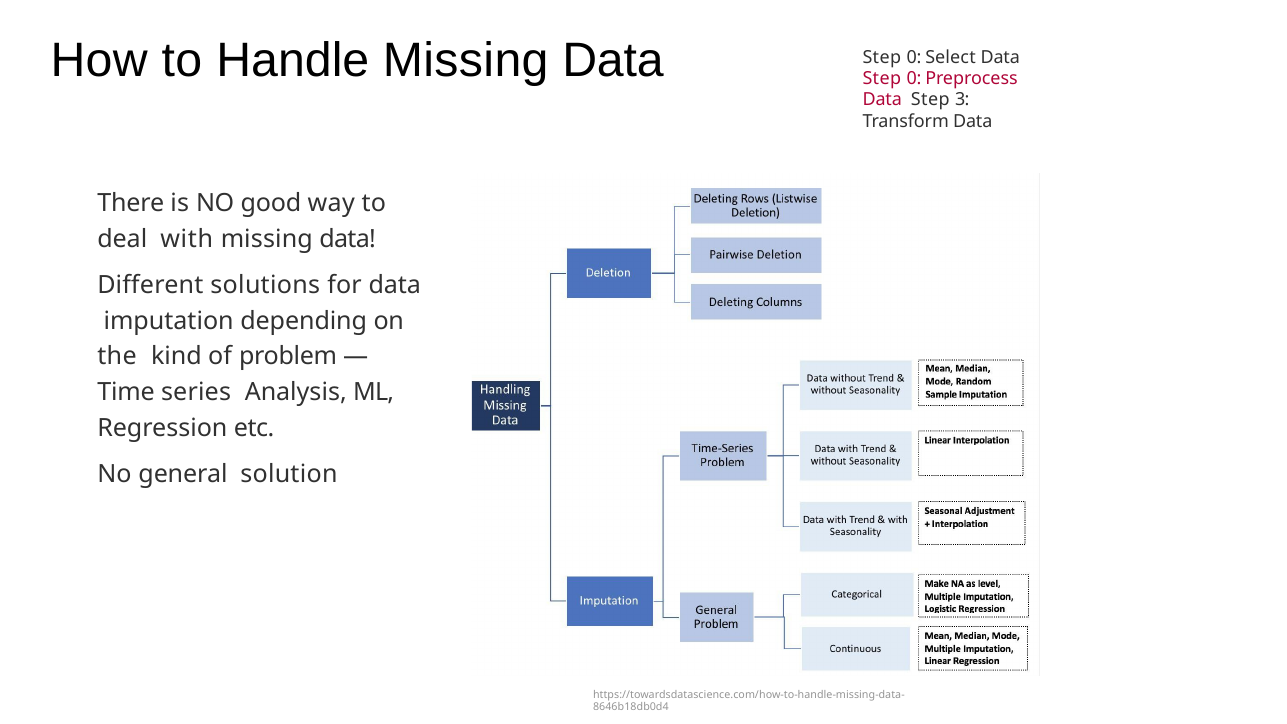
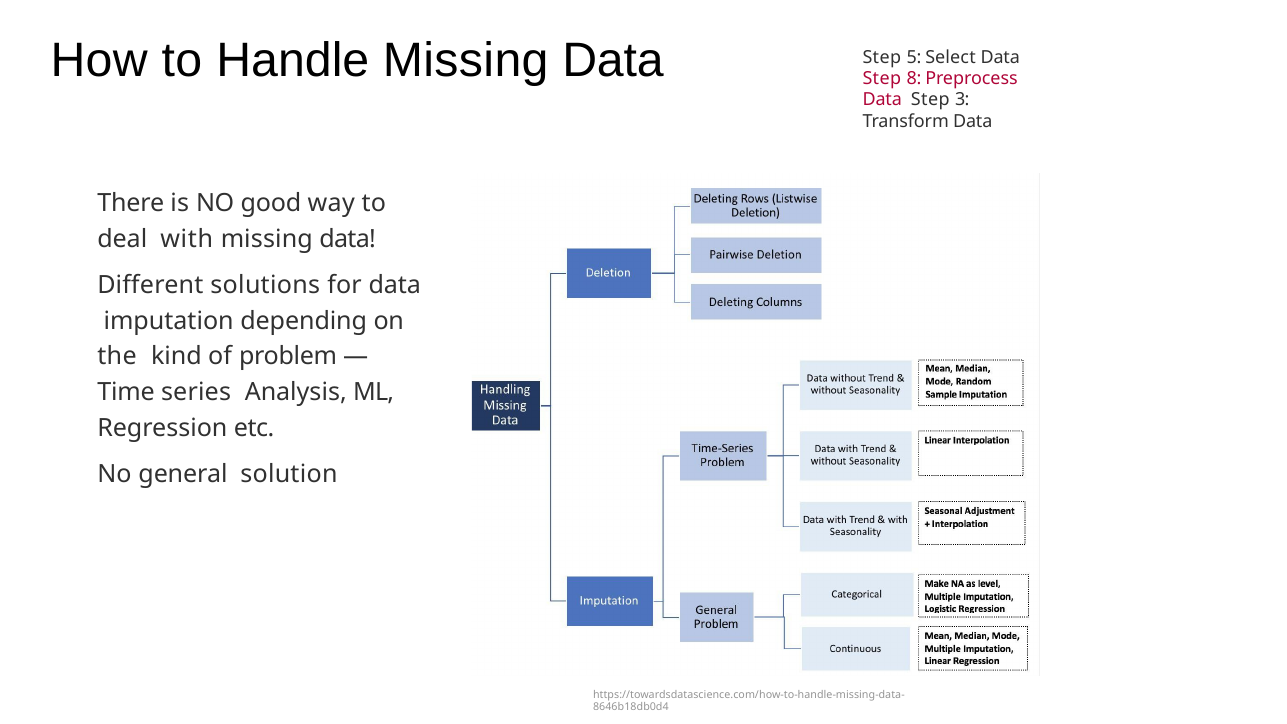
0: 0 -> 5 (914, 57)
0: 0 -> 8 (914, 79)
